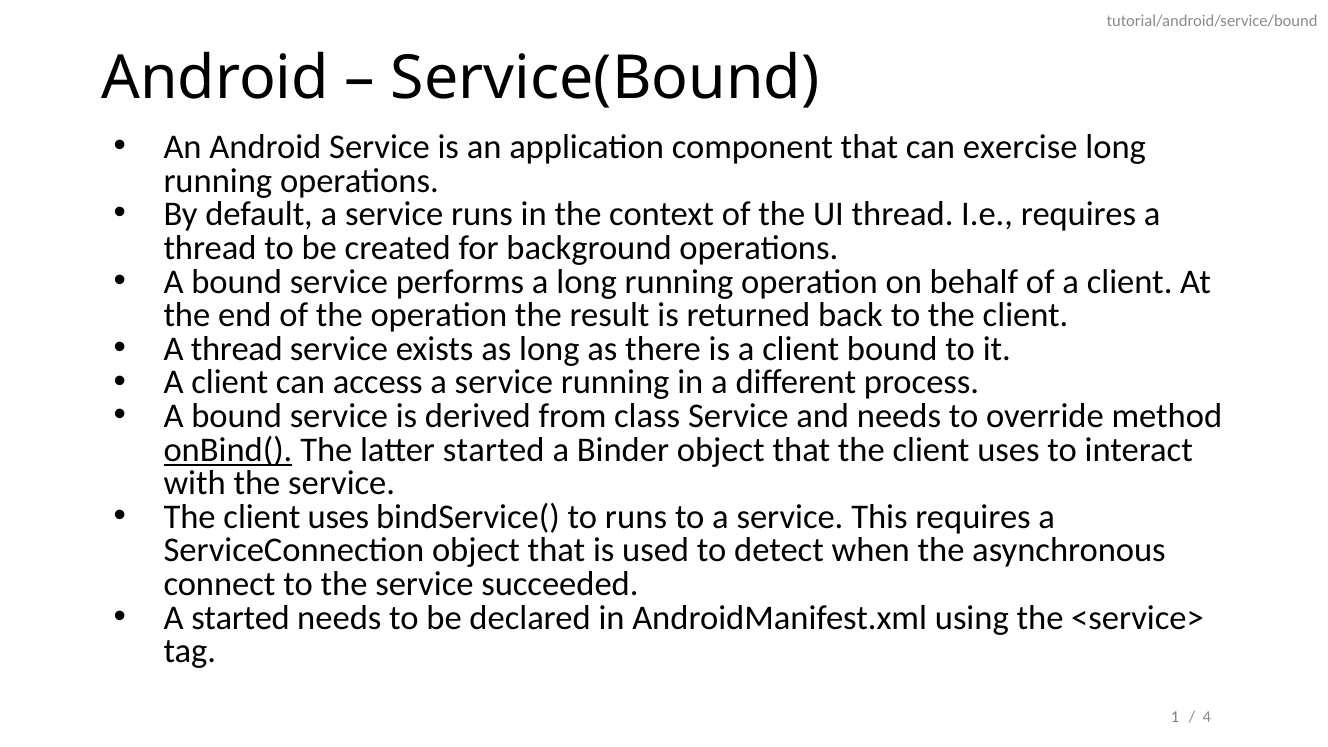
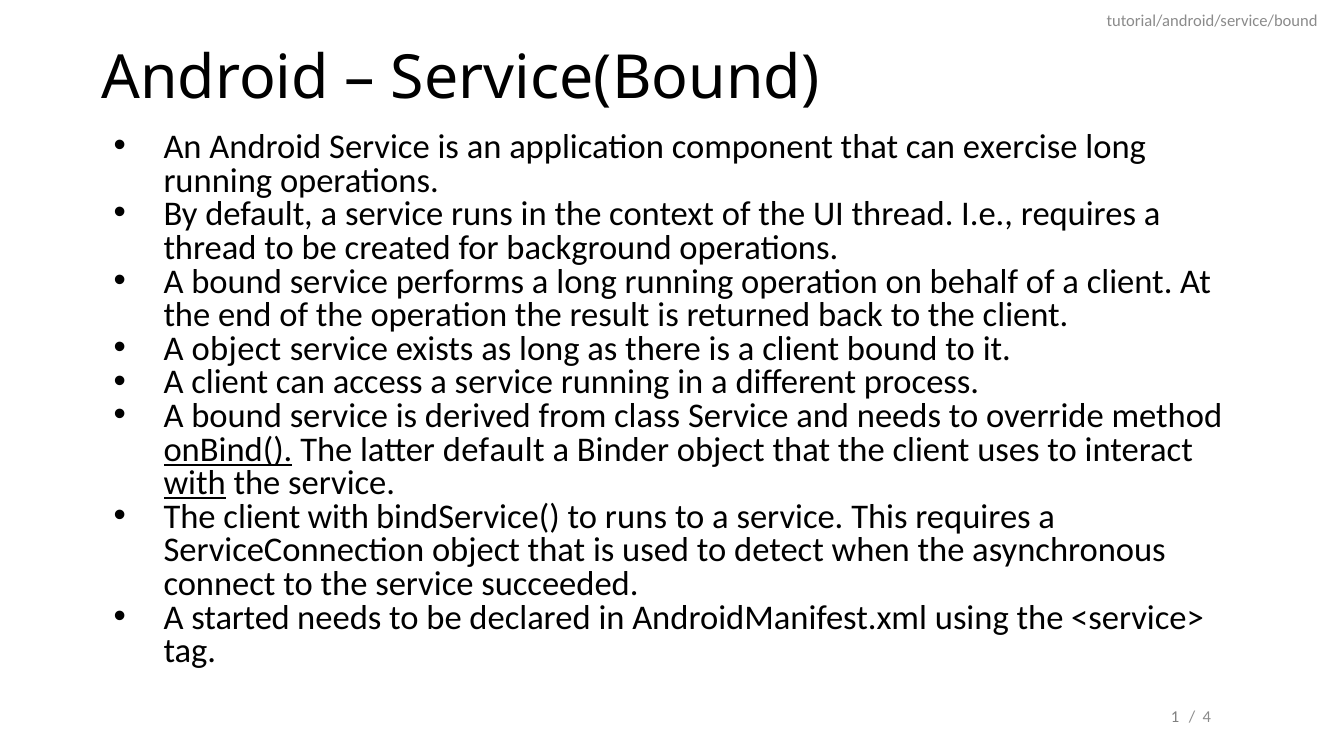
thread: thread -> object (236, 349)
latter started: started -> default (494, 450)
with underline: none -> present (195, 483)
uses: uses -> with (338, 517)
